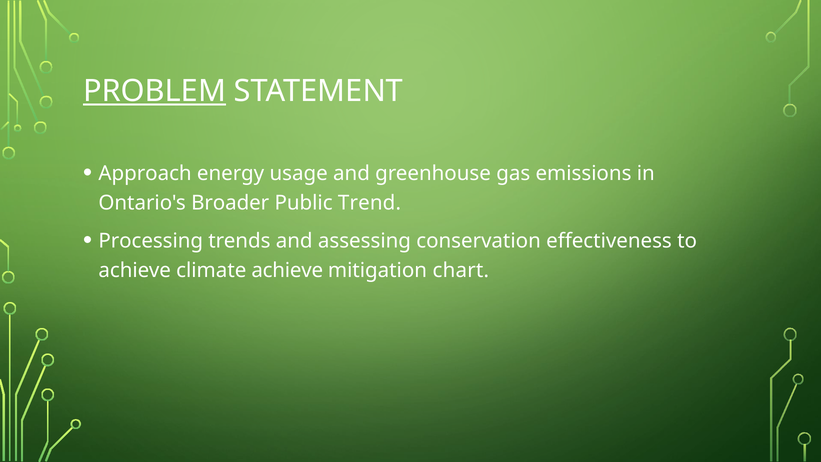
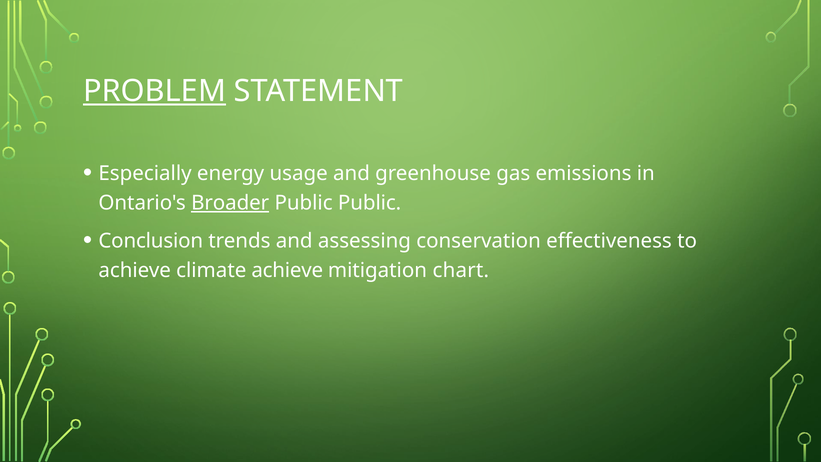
Approach: Approach -> Especially (145, 173)
Broader underline: none -> present (230, 203)
Public Trend: Trend -> Public (370, 203)
Processing: Processing -> Conclusion (151, 241)
